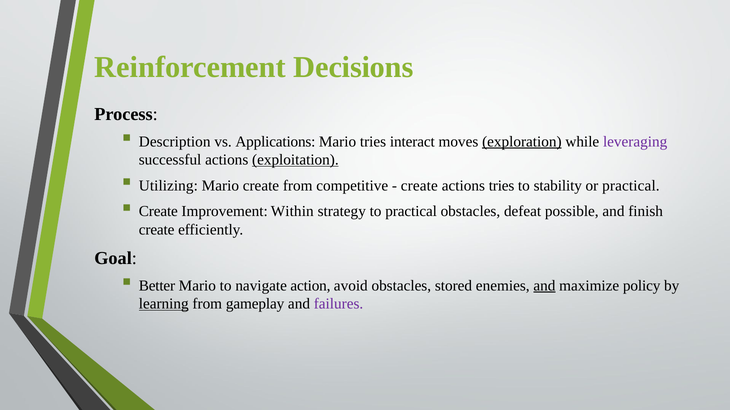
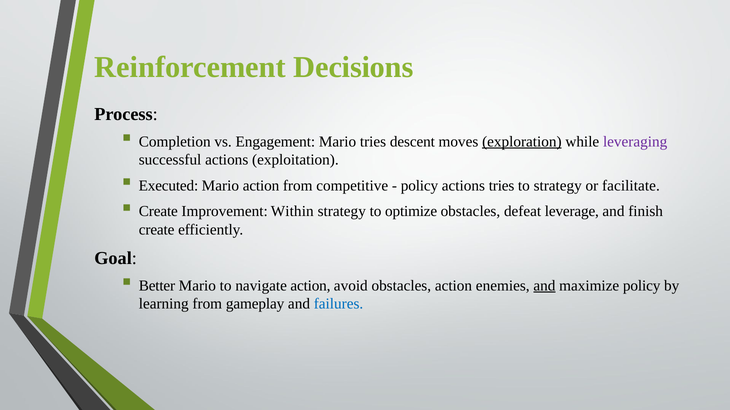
Description: Description -> Completion (175, 142)
Applications: Applications -> Engagement (275, 142)
interact: interact -> descent (412, 142)
exploitation underline: present -> none (295, 160)
Utilizing: Utilizing -> Executed (168, 186)
Mario create: create -> action (261, 186)
create: create -> policy (419, 186)
to stability: stability -> strategy (558, 186)
or practical: practical -> facilitate (631, 186)
to practical: practical -> optimize (411, 212)
possible: possible -> leverage (572, 212)
obstacles stored: stored -> action (453, 286)
learning underline: present -> none (164, 304)
failures colour: purple -> blue (339, 304)
